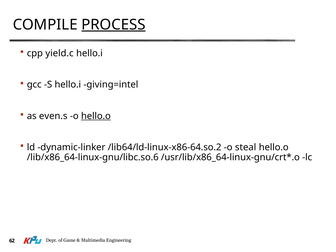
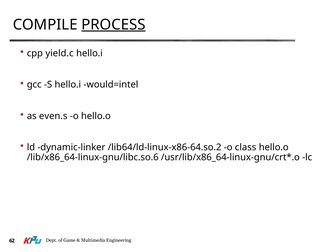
giving=intel: giving=intel -> would=intel (111, 85)
hello.o underline: present -> none (96, 116)
steal: steal -> class (246, 147)
